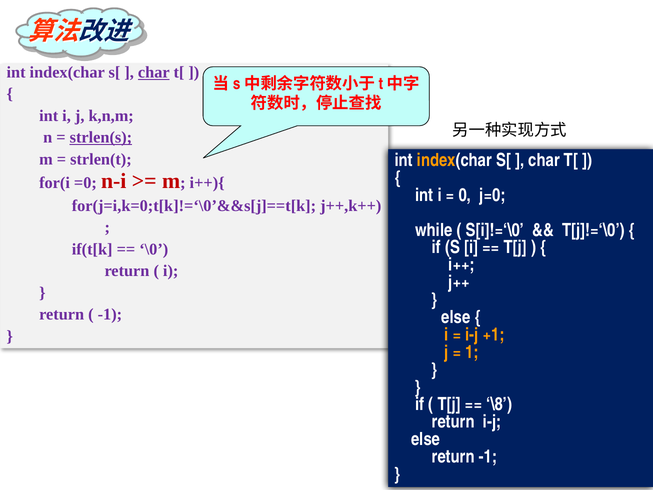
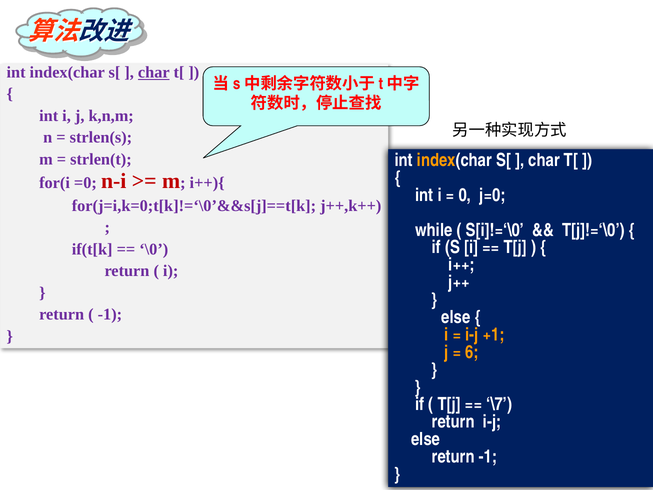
strlen(s underline: present -> none (101, 138)
1: 1 -> 6 (472, 352)
\8: \8 -> \7 (499, 404)
